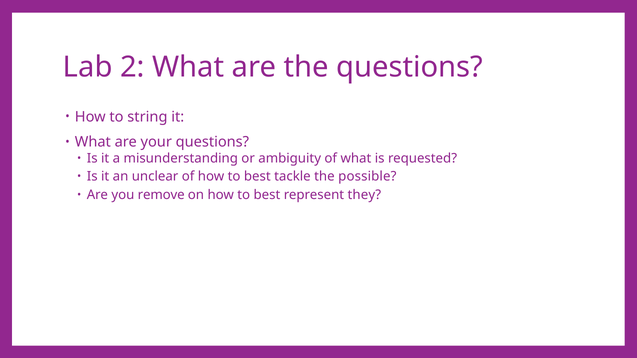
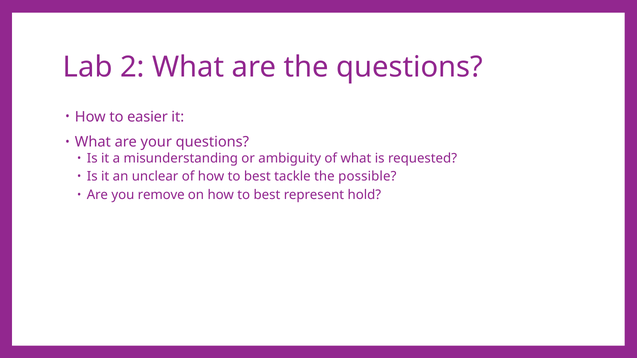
string: string -> easier (148, 117)
they: they -> hold (364, 195)
